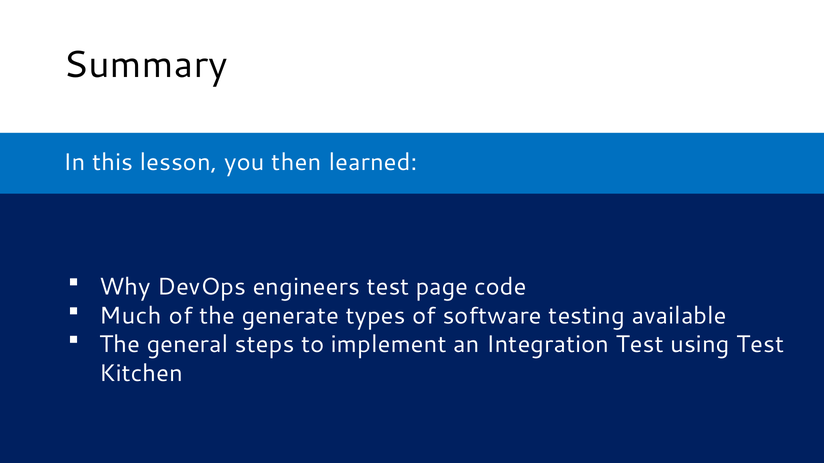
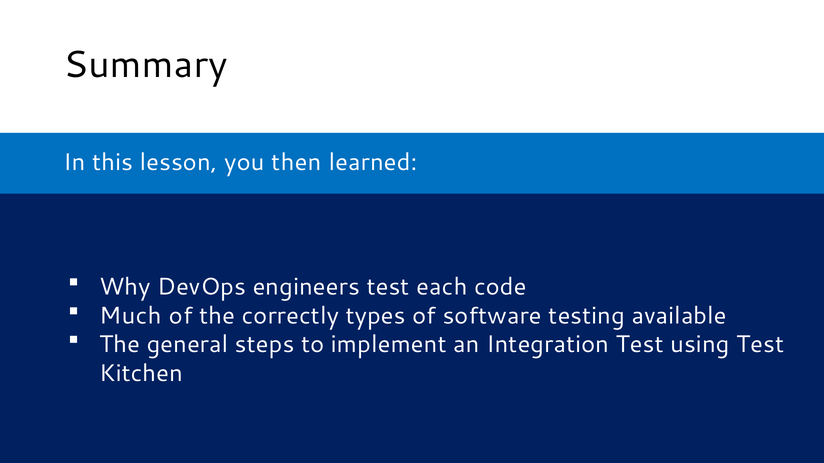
page: page -> each (442, 287)
generate: generate -> correctly (290, 316)
